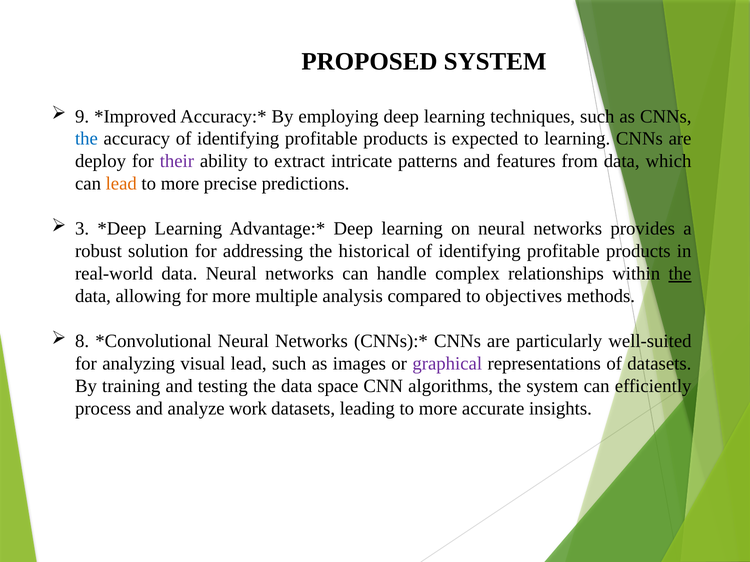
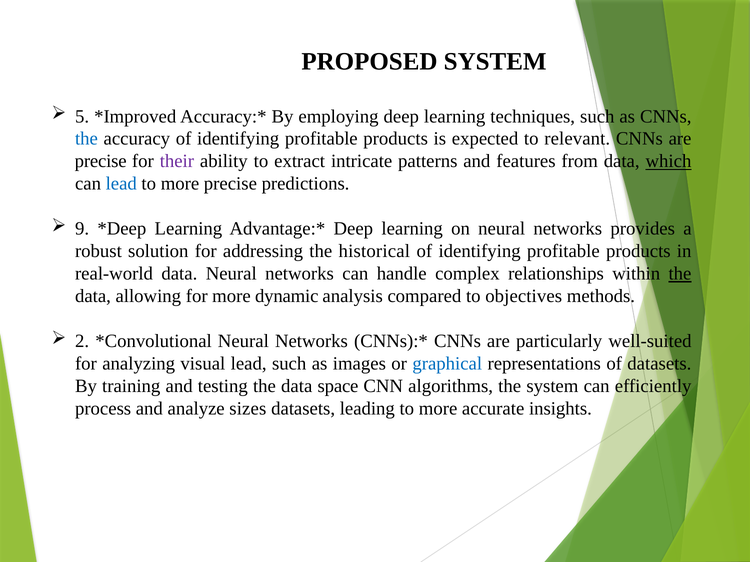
9: 9 -> 5 (82, 116)
to learning: learning -> relevant (577, 139)
deploy: deploy -> precise (101, 161)
which underline: none -> present (668, 161)
lead colour: orange -> blue (121, 184)
3: 3 -> 9 (82, 229)
multiple: multiple -> dynamic (287, 296)
8: 8 -> 2 (82, 341)
graphical colour: purple -> blue (447, 364)
work: work -> sizes (248, 409)
